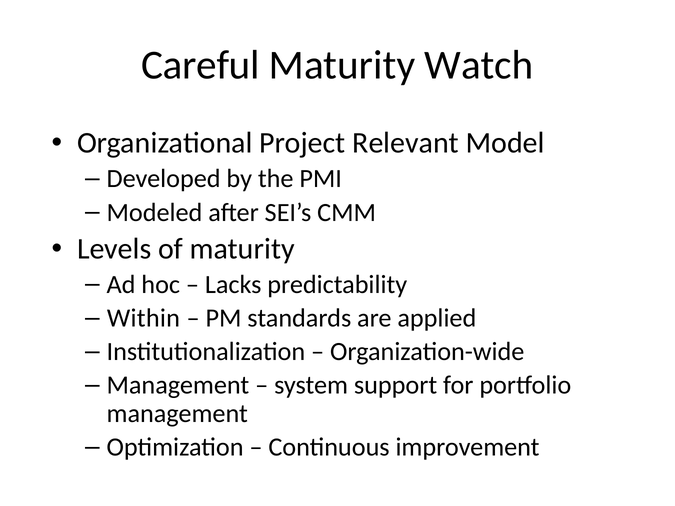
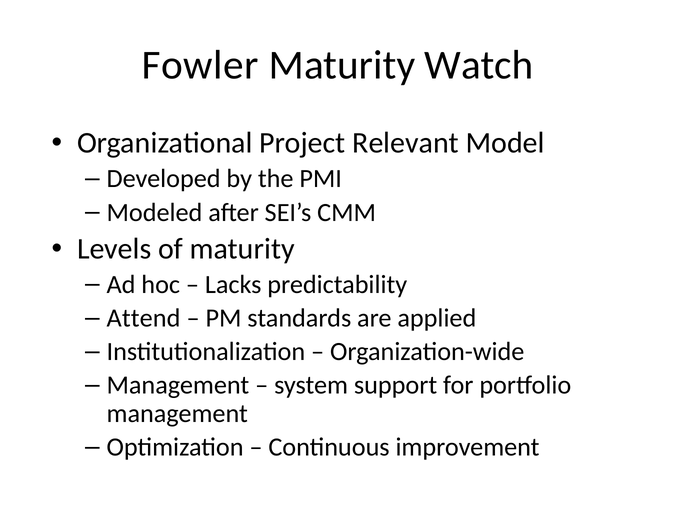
Careful: Careful -> Fowler (200, 65)
Within: Within -> Attend (144, 318)
